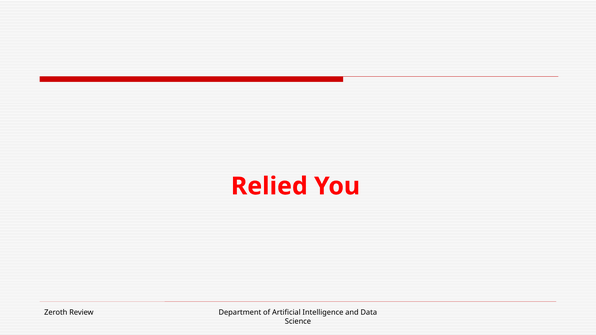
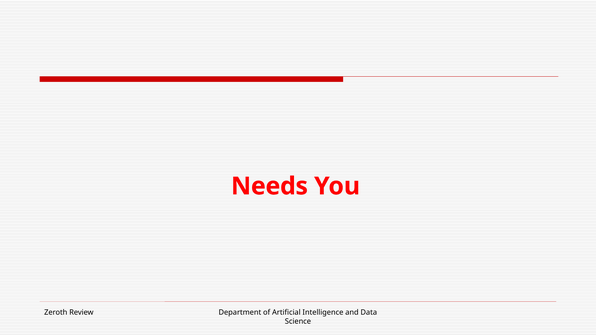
Relied: Relied -> Needs (269, 186)
